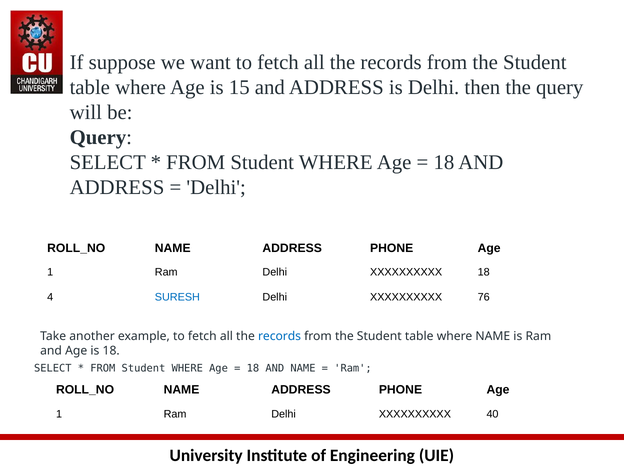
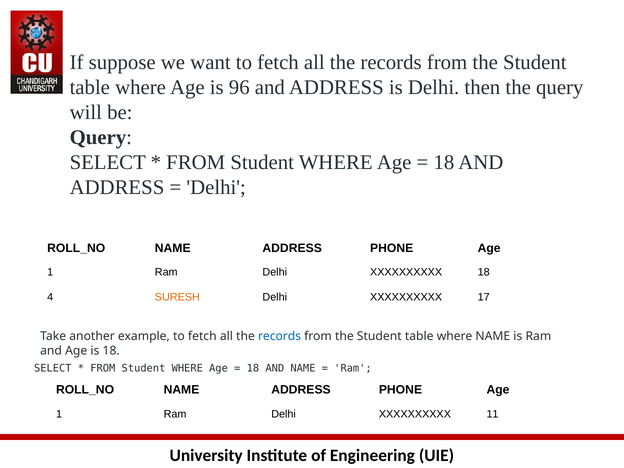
15: 15 -> 96 (239, 87)
SURESH colour: blue -> orange (177, 297)
76: 76 -> 17 (484, 297)
40: 40 -> 11 (493, 414)
